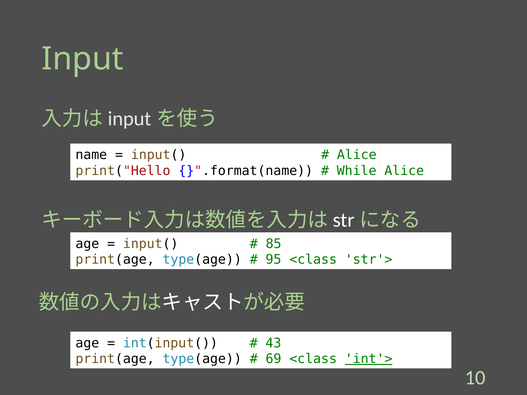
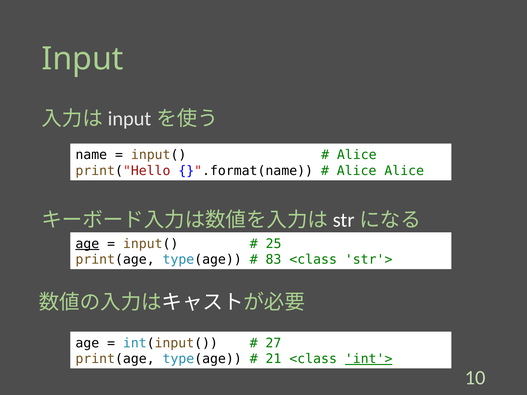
While: While -> Alice (357, 171)
age underline: none -> present (87, 244)
85: 85 -> 25 (274, 244)
95: 95 -> 83 (273, 260)
43: 43 -> 27 (273, 343)
69: 69 -> 21 (273, 359)
